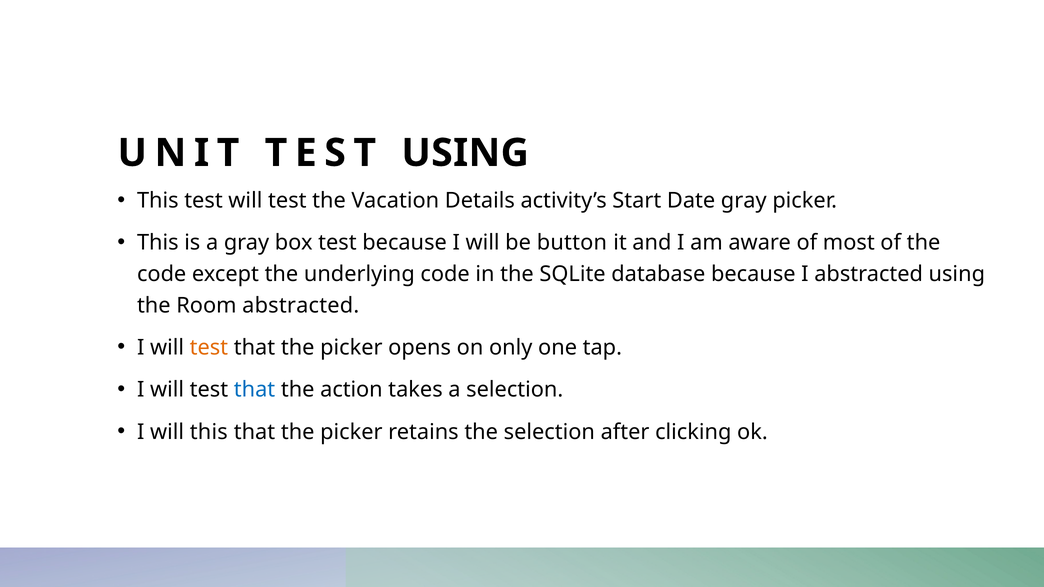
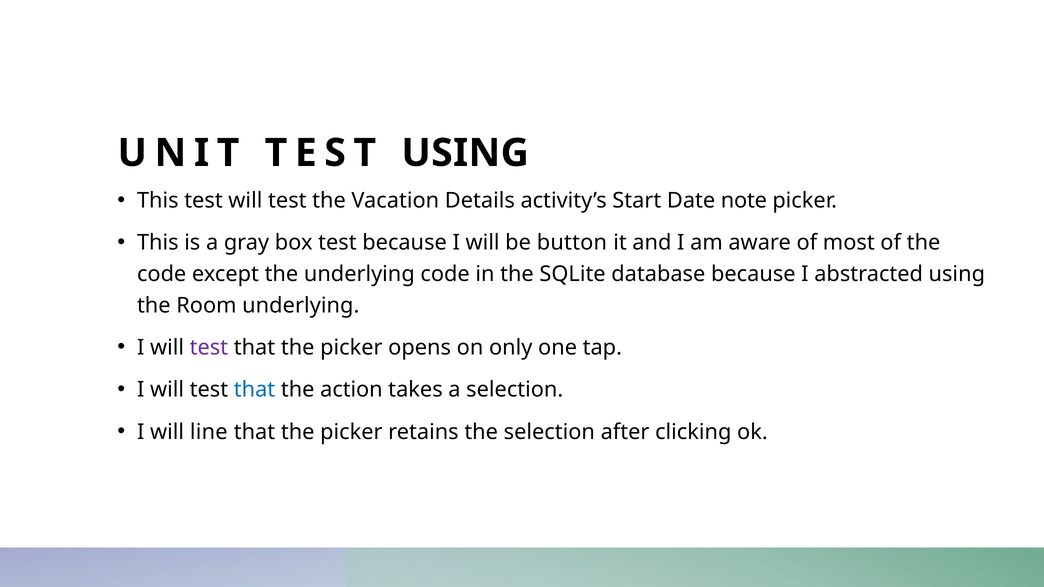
Date gray: gray -> note (744, 201)
Room abstracted: abstracted -> underlying (301, 305)
test colour: orange -> purple (209, 348)
will this: this -> line (209, 432)
